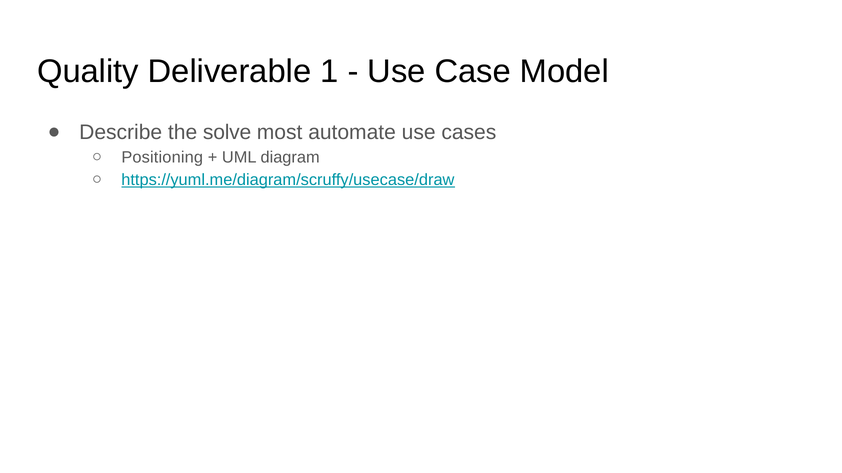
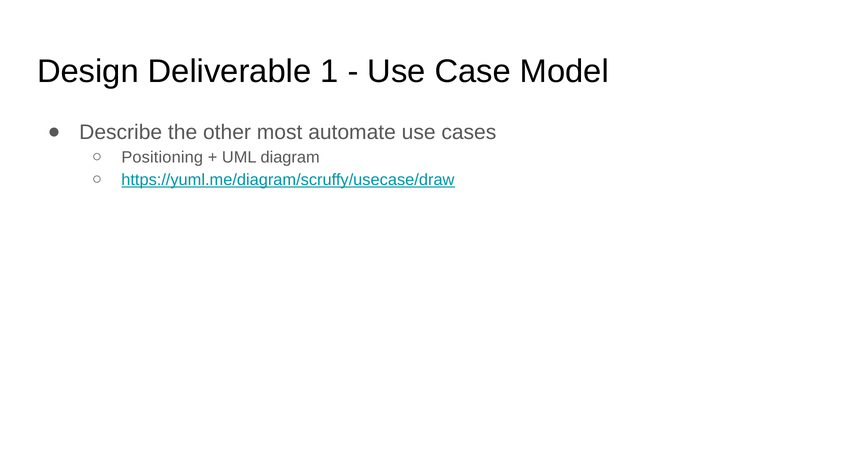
Quality: Quality -> Design (88, 71)
solve: solve -> other (227, 132)
